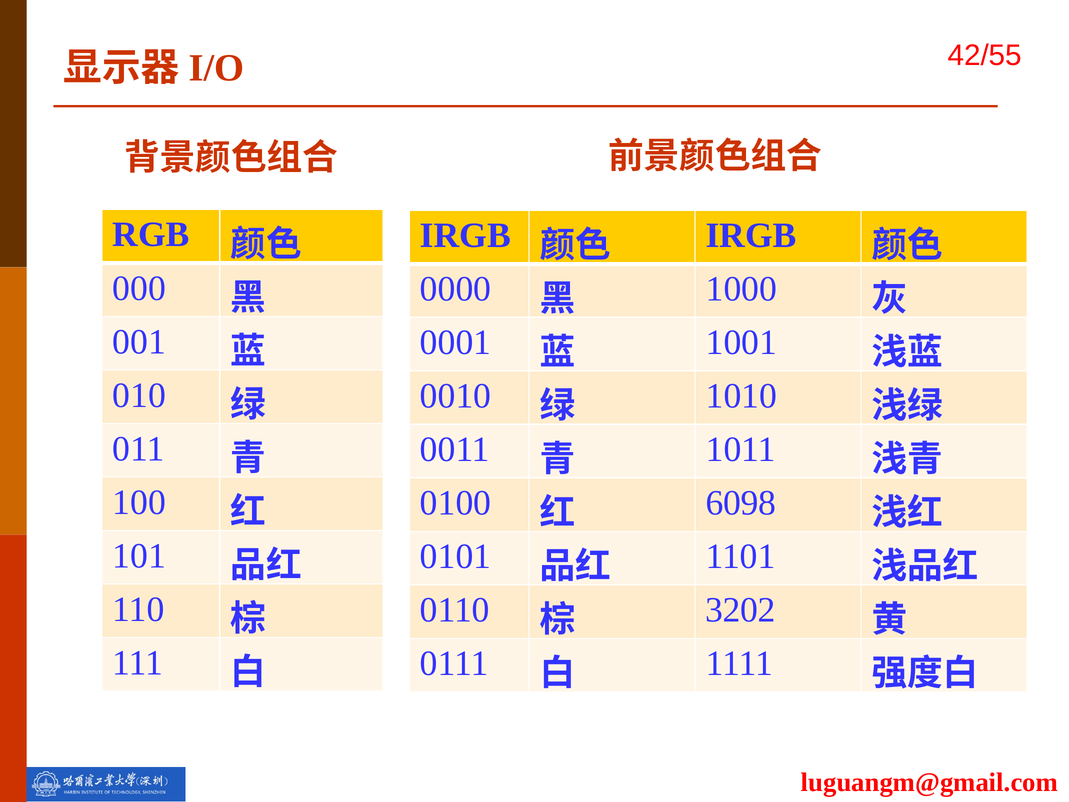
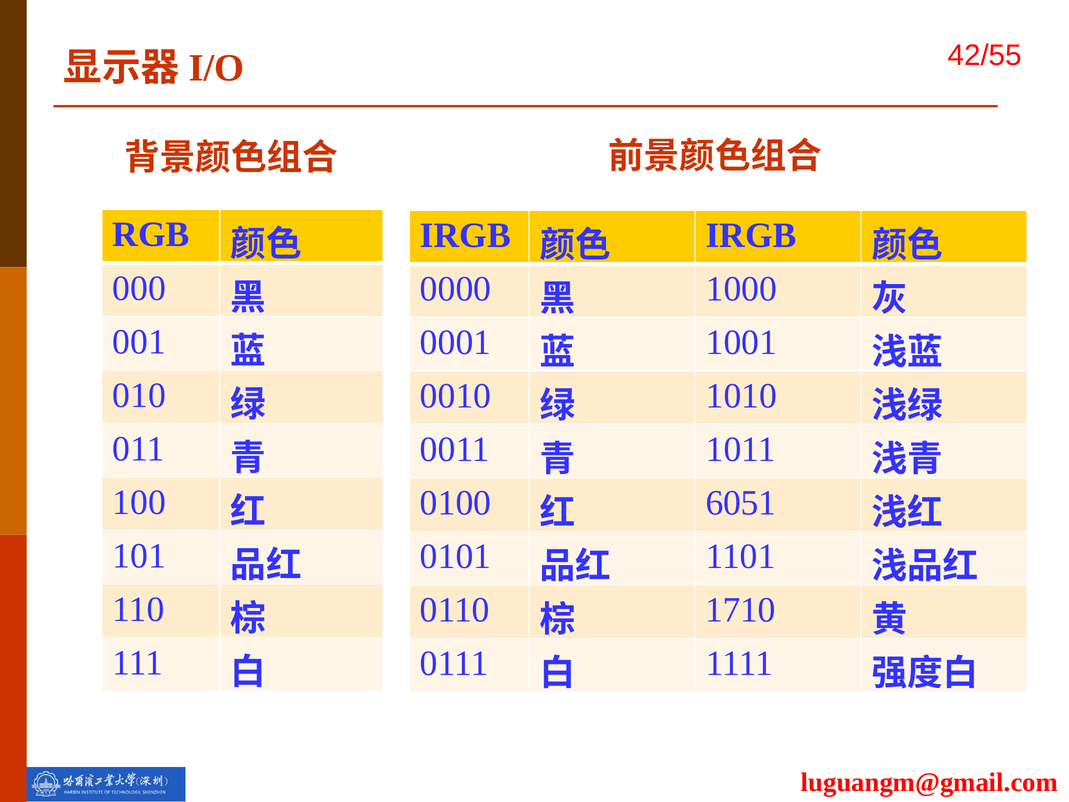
6098: 6098 -> 6051 (741, 503)
3202: 3202 -> 1710 (740, 610)
